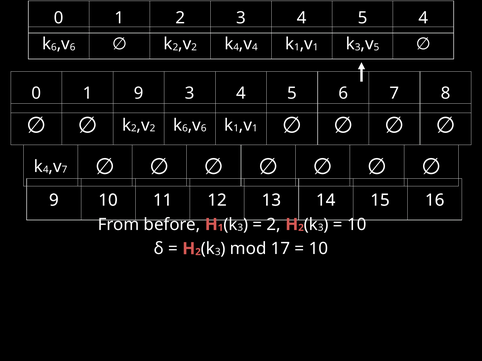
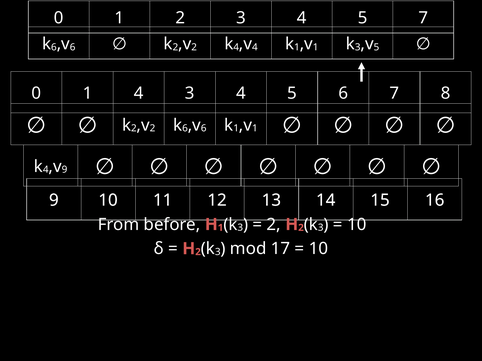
5 4: 4 -> 7 (423, 18)
1 9: 9 -> 4 (139, 93)
7: 7 -> 9 (64, 170)
